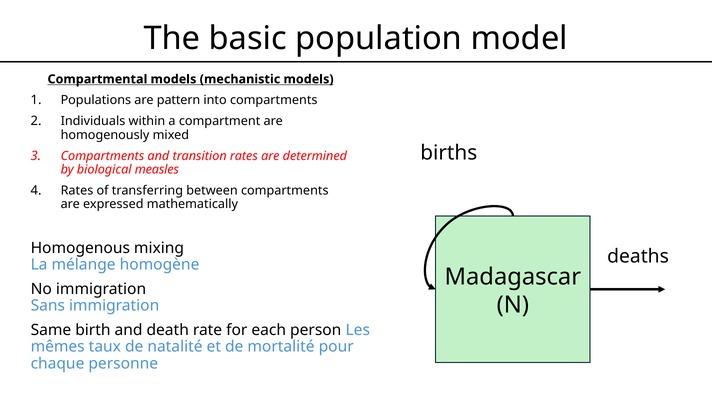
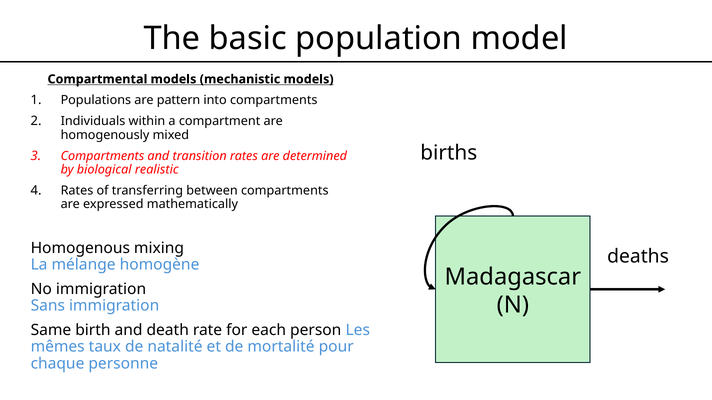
measles: measles -> realistic (157, 170)
